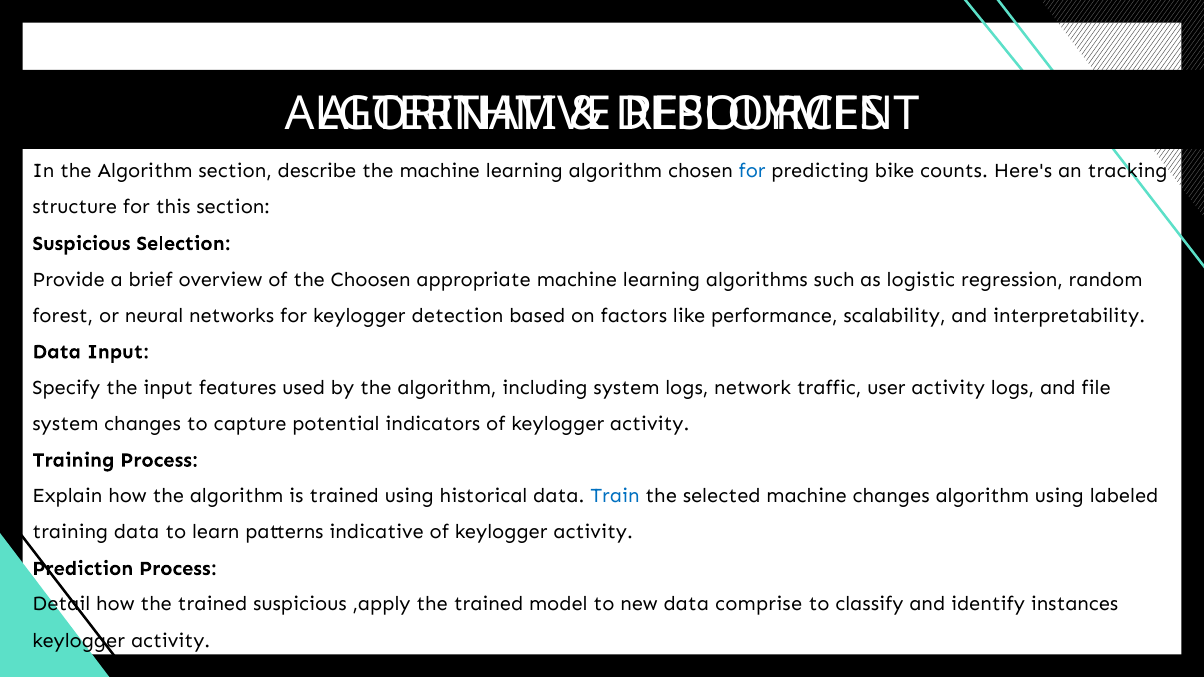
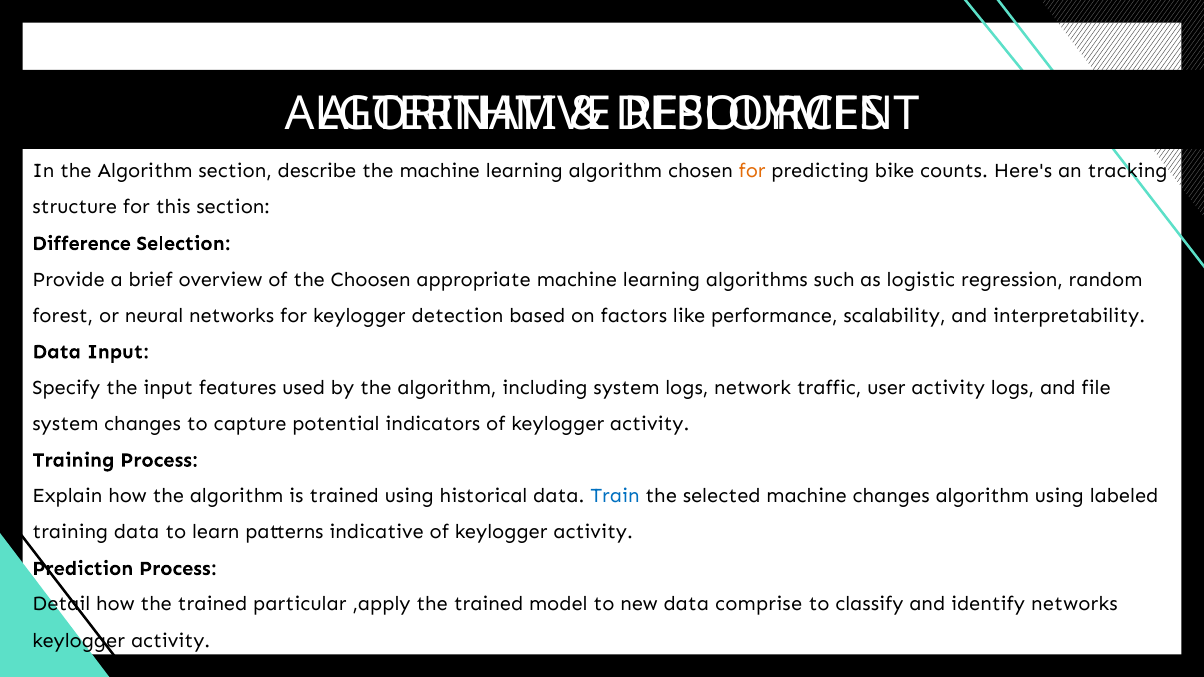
for colour: blue -> orange (752, 171)
Suspicious: Suspicious -> Difference (82, 243)
trained suspicious: suspicious -> particular (300, 605)
identify instances: instances -> networks (1074, 605)
